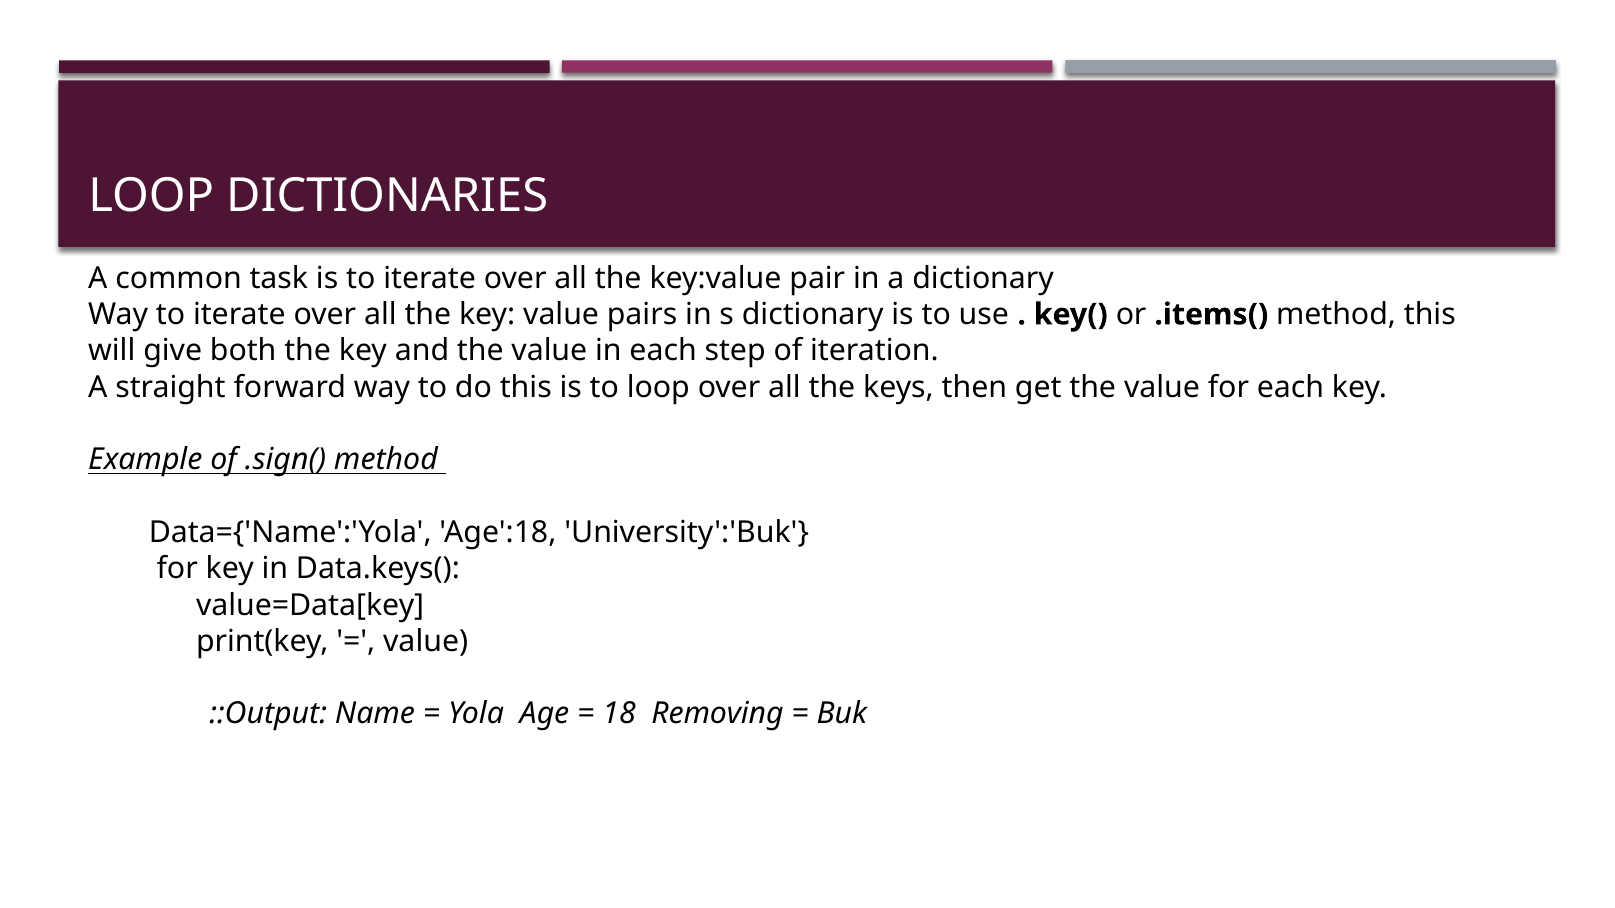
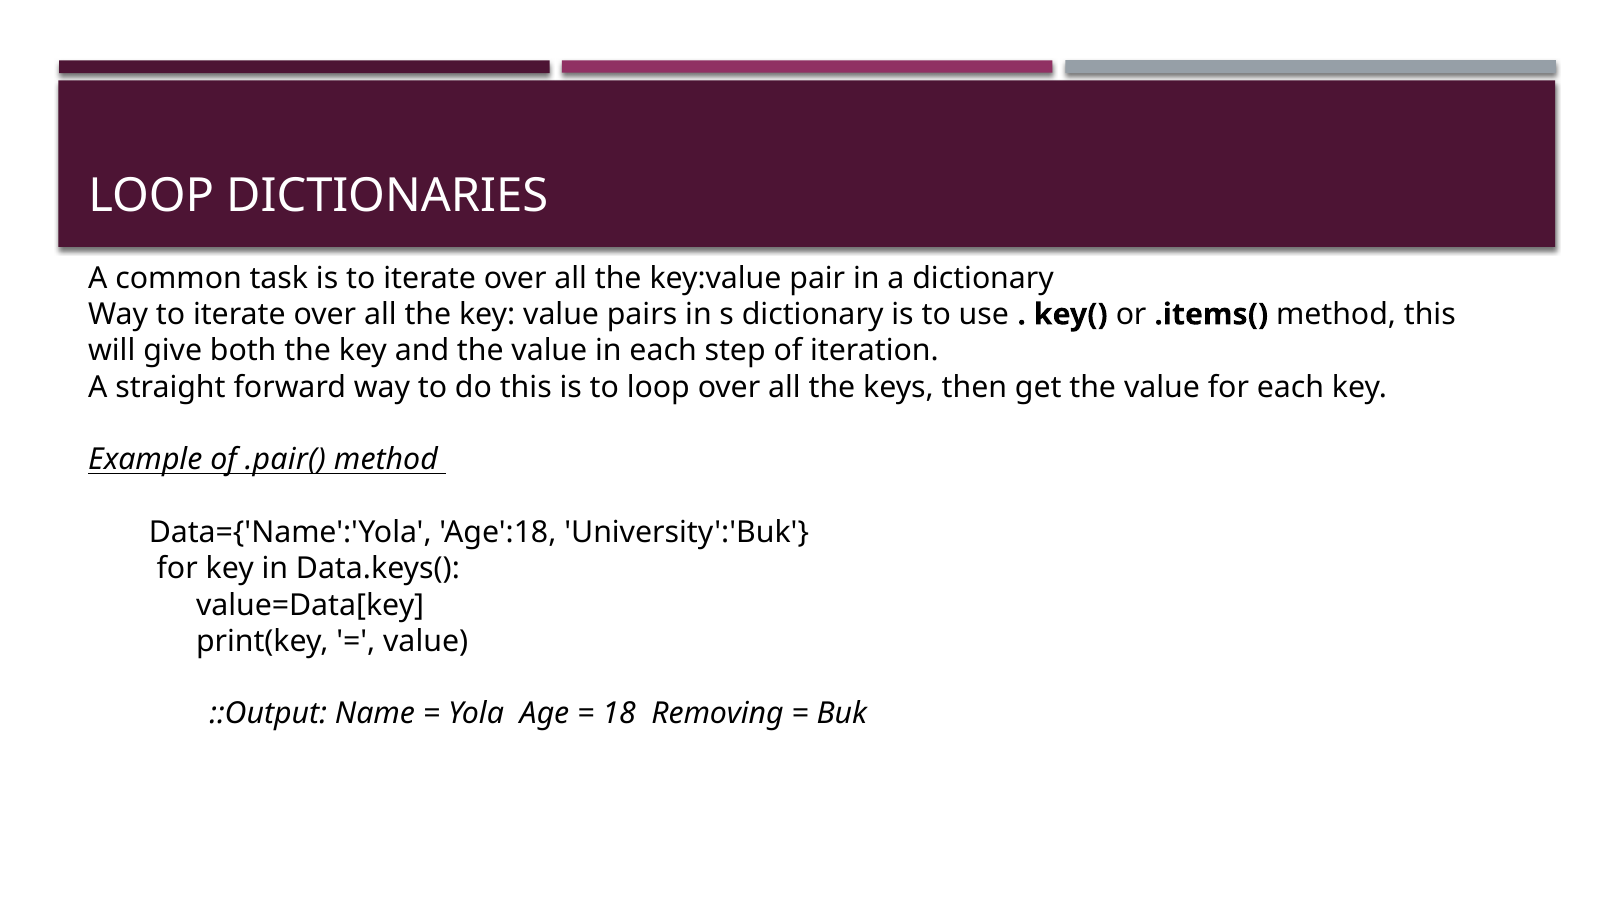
.sign(: .sign( -> .pair( (285, 460)
